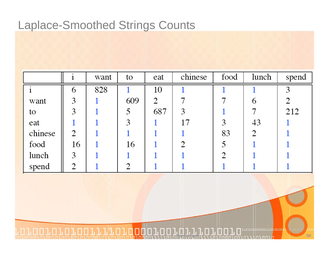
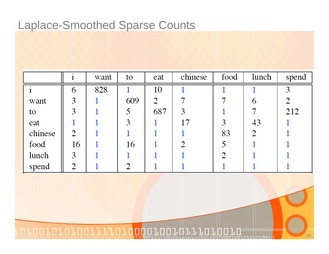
Strings: Strings -> Sparse (137, 25)
